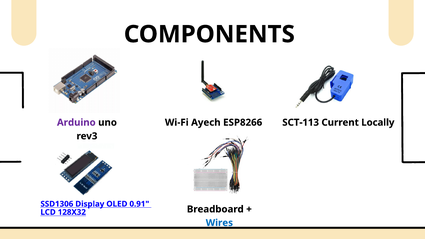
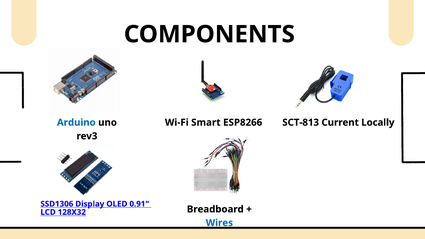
Arduino colour: purple -> blue (76, 123)
Ayech: Ayech -> Smart (206, 123)
SCT-113: SCT-113 -> SCT-813 (301, 123)
